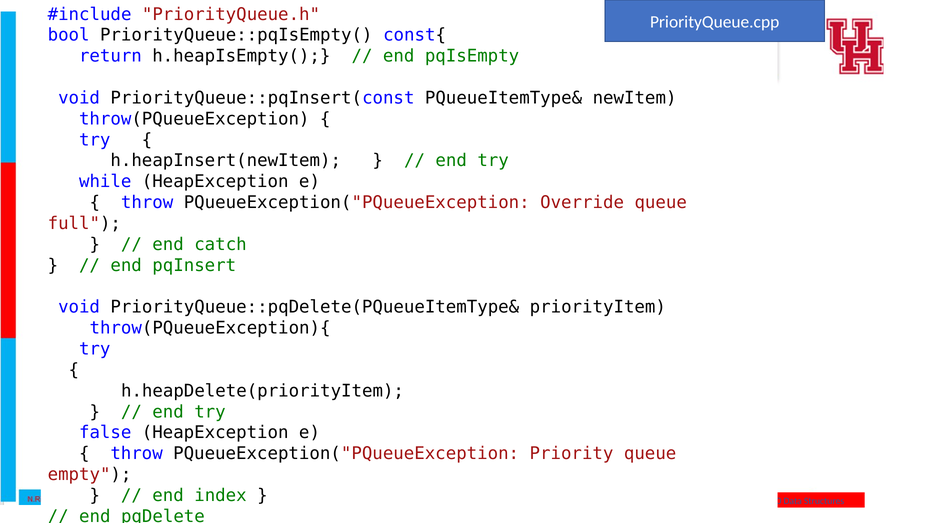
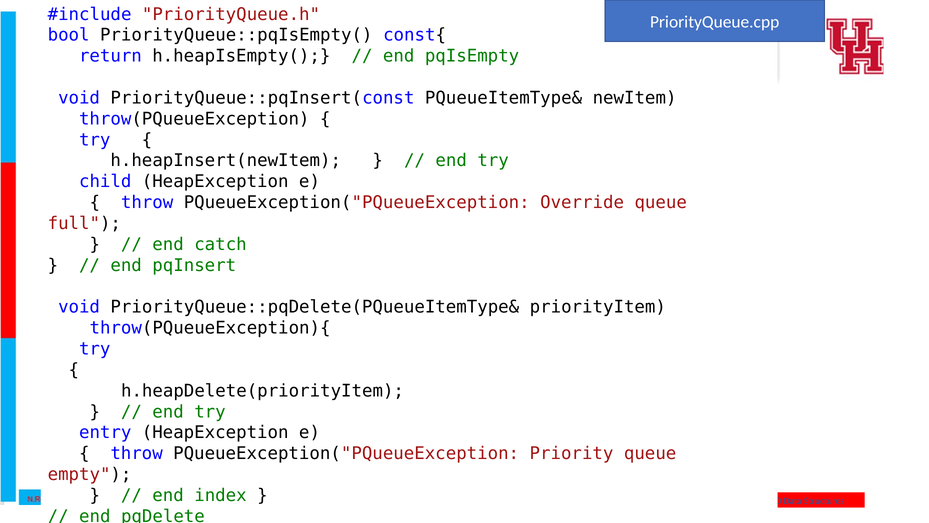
while: while -> child (105, 181)
false: false -> entry (105, 432)
